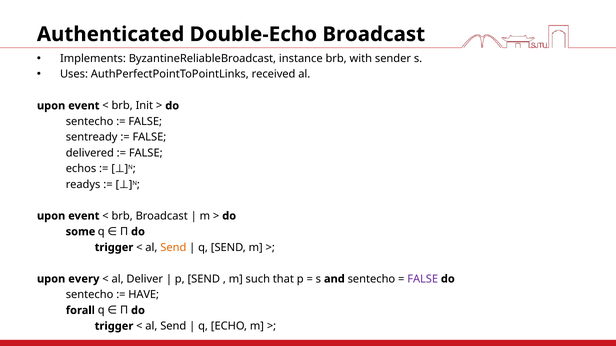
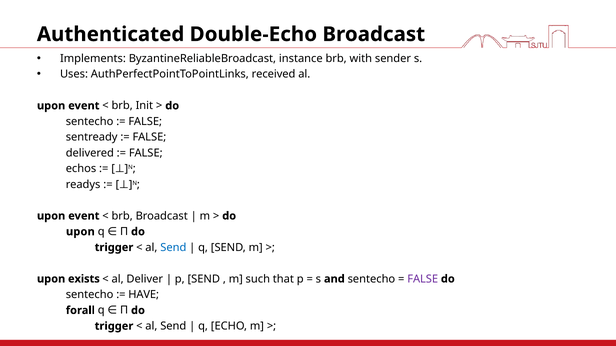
some: some -> upon (80, 232)
Send colour: orange -> blue (173, 248)
every: every -> exists (84, 279)
